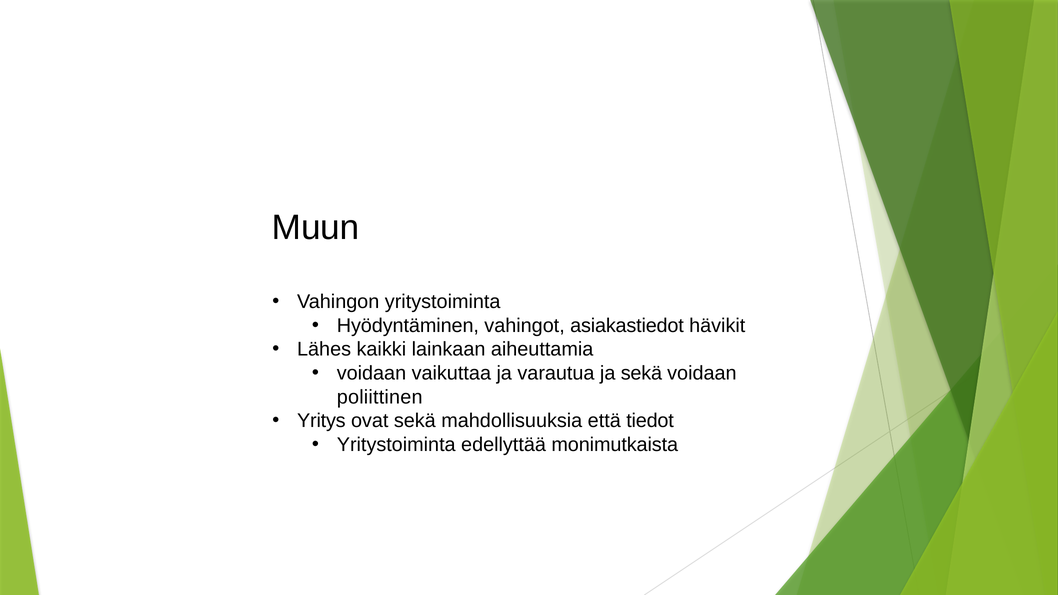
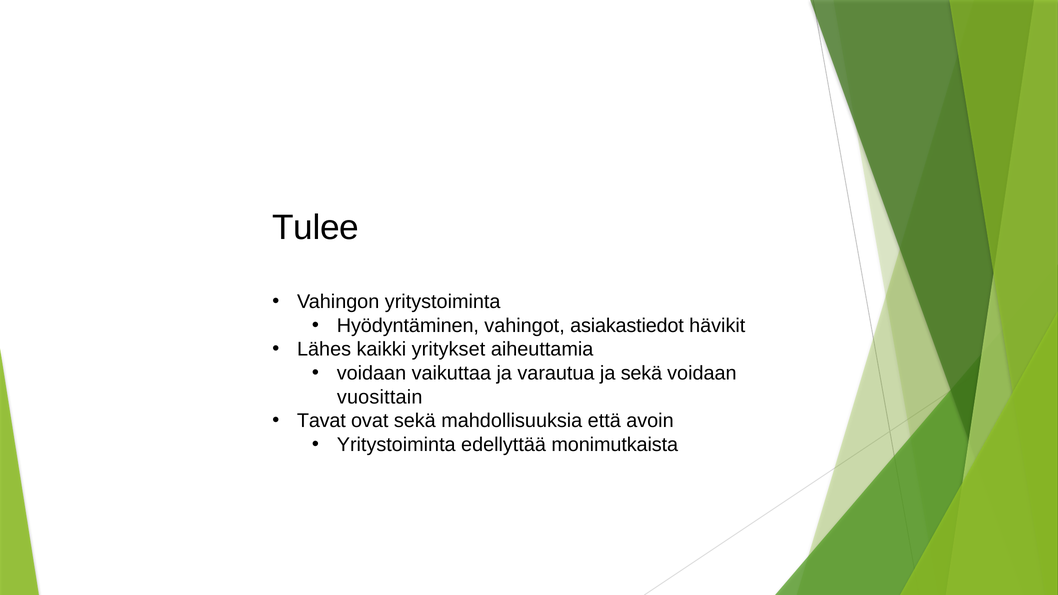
Muun: Muun -> Tulee (316, 228)
lainkaan: lainkaan -> yritykset (448, 349)
poliittinen: poliittinen -> vuosittain (380, 397)
Yritys: Yritys -> Tavat (321, 421)
tiedot: tiedot -> avoin (650, 421)
